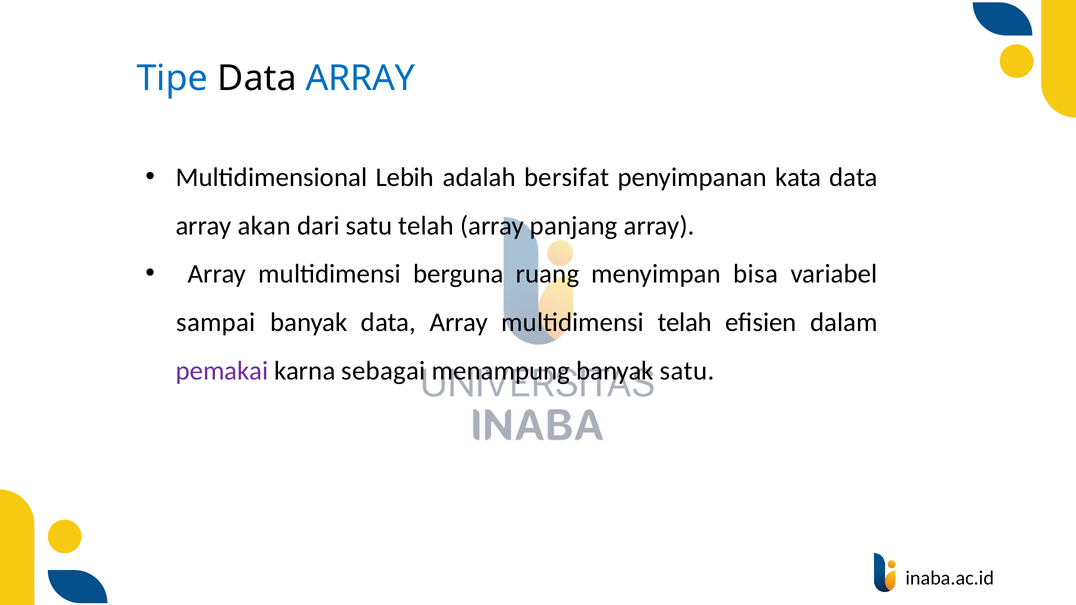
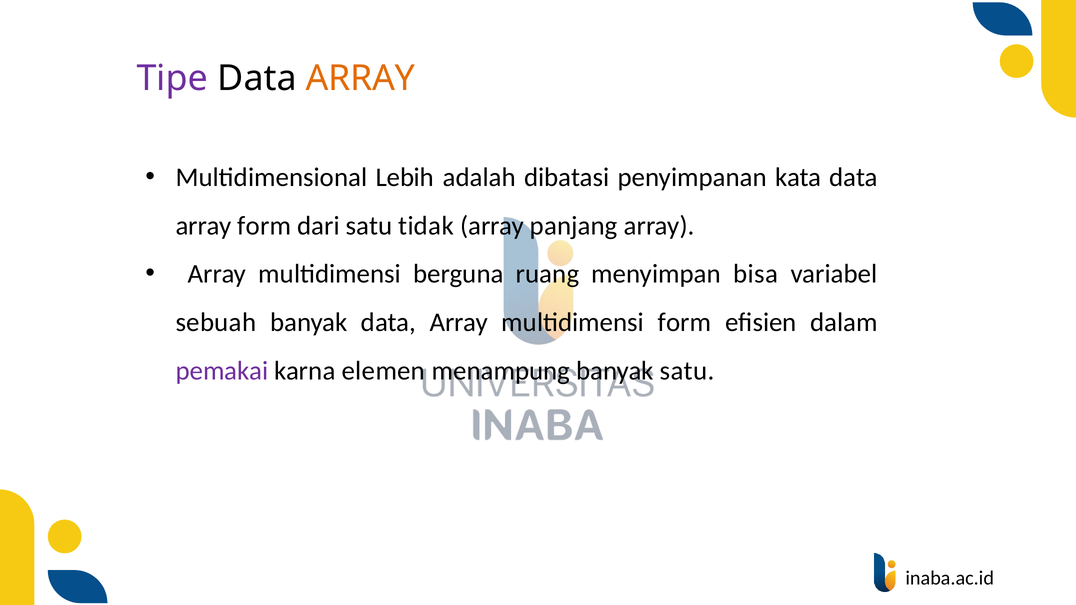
Tipe colour: blue -> purple (172, 79)
ARRAY colour: blue -> orange (361, 79)
bersifat: bersifat -> dibatasi (567, 177)
array akan: akan -> form (264, 226)
satu telah: telah -> tidak (426, 226)
sampai: sampai -> sebuah (216, 323)
multidimensi telah: telah -> form (685, 323)
sebagai: sebagai -> elemen (383, 371)
